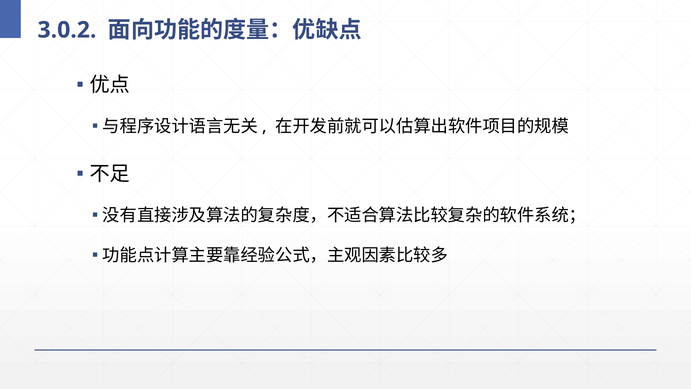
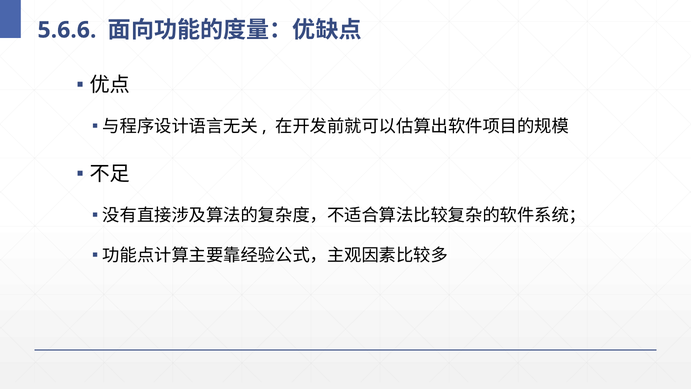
3.0.2: 3.0.2 -> 5.6.6 (67, 30)
